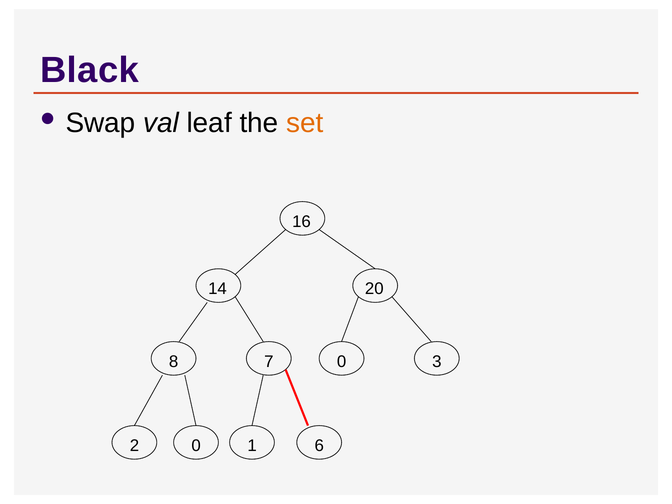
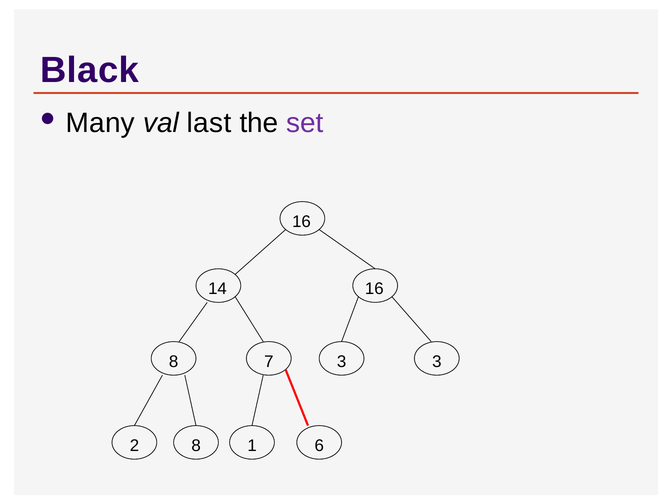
Swap: Swap -> Many (100, 123)
leaf: leaf -> last (209, 123)
set colour: orange -> purple (305, 123)
14 20: 20 -> 16 (374, 289)
7 0: 0 -> 3 (342, 362)
2 0: 0 -> 8 (196, 446)
